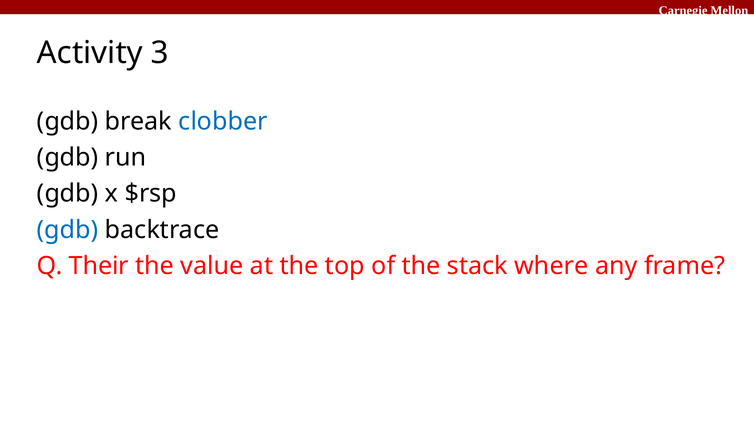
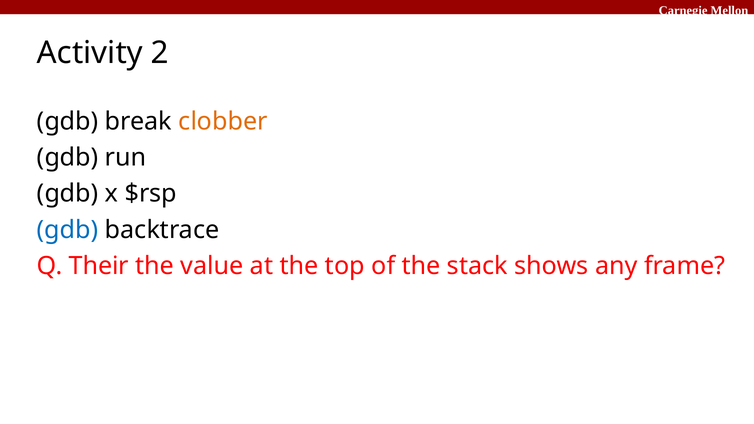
3: 3 -> 2 (160, 53)
clobber colour: blue -> orange (223, 121)
where: where -> shows (551, 266)
